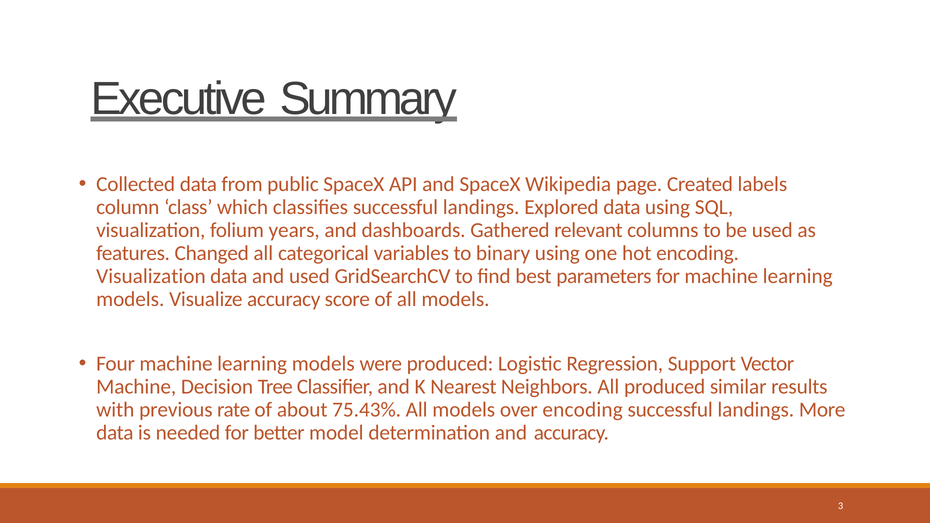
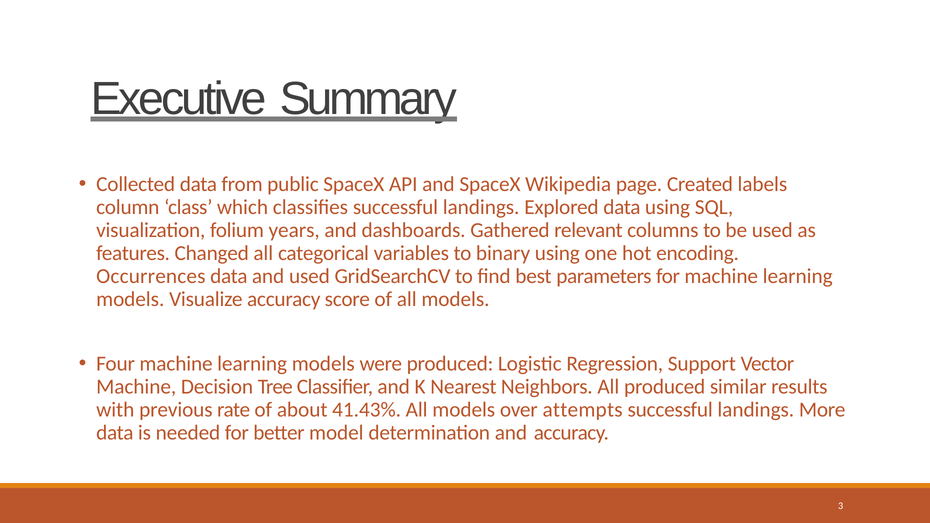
Visualization: Visualization -> Occurrences (151, 276)
75.43%: 75.43% -> 41.43% (367, 410)
over encoding: encoding -> attempts (583, 410)
